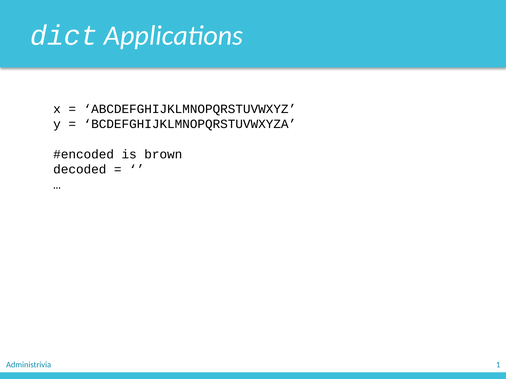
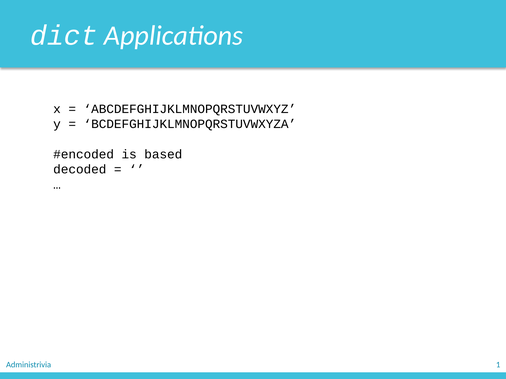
brown: brown -> based (163, 155)
